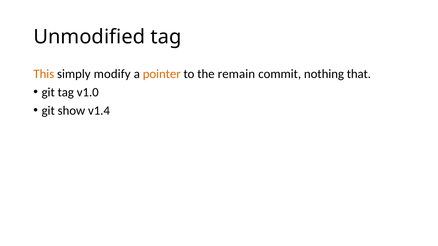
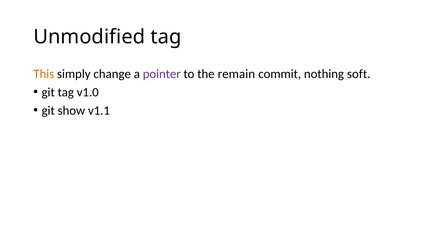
modify: modify -> change (112, 74)
pointer colour: orange -> purple (162, 74)
that: that -> soft (359, 74)
v1.4: v1.4 -> v1.1 (99, 111)
